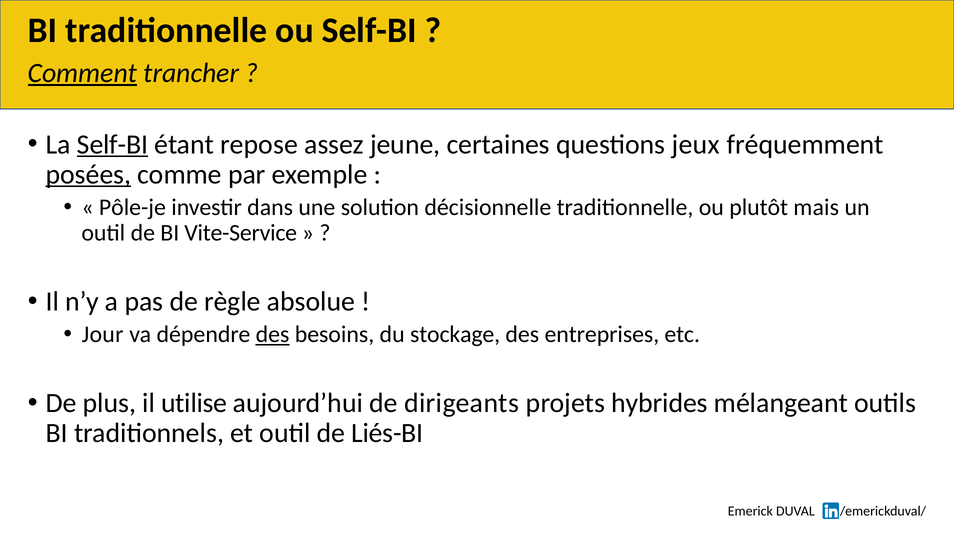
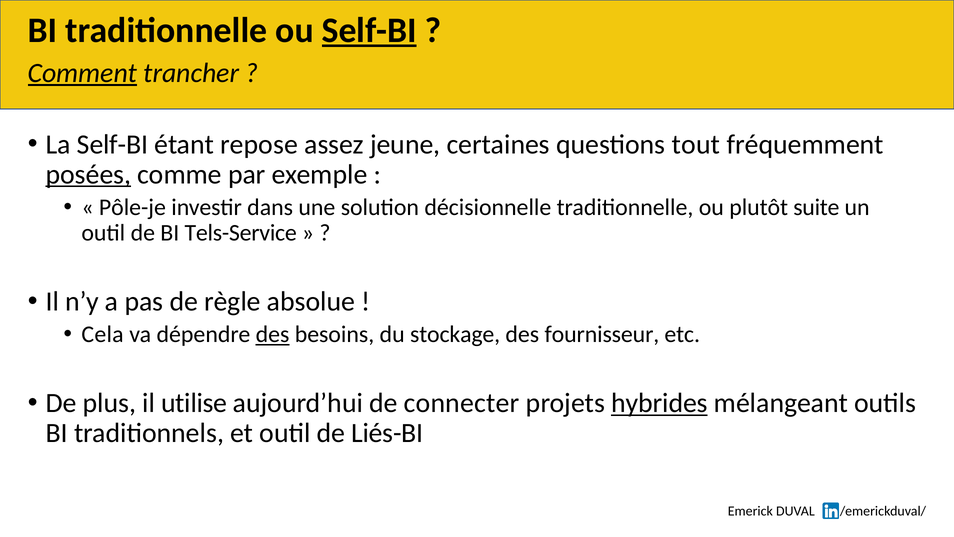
Self-BI underline: none -> present (369, 30)
Self-BI underline: present -> none (113, 144)
jeux: jeux -> tout (696, 144)
mais: mais -> suite (816, 207)
Vite-Service: Vite-Service -> Tels-Service (241, 233)
Jour: Jour -> Cela (103, 334)
entreprises: entreprises -> fournisseur (602, 334)
dirigeants: dirigeants -> connecter (462, 403)
hybrides underline: none -> present (659, 403)
